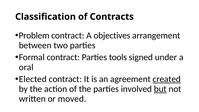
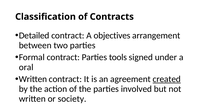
Problem: Problem -> Detailed (34, 35)
Elected: Elected -> Written (33, 79)
but underline: present -> none (160, 89)
moved: moved -> society (72, 99)
